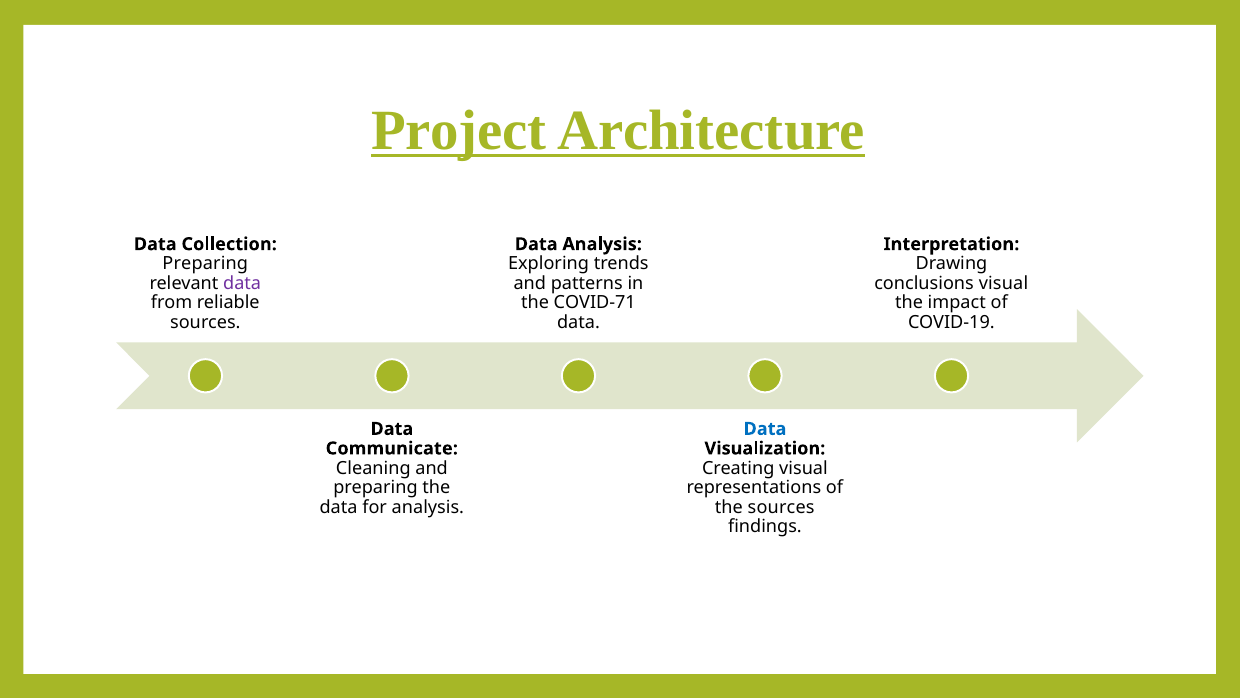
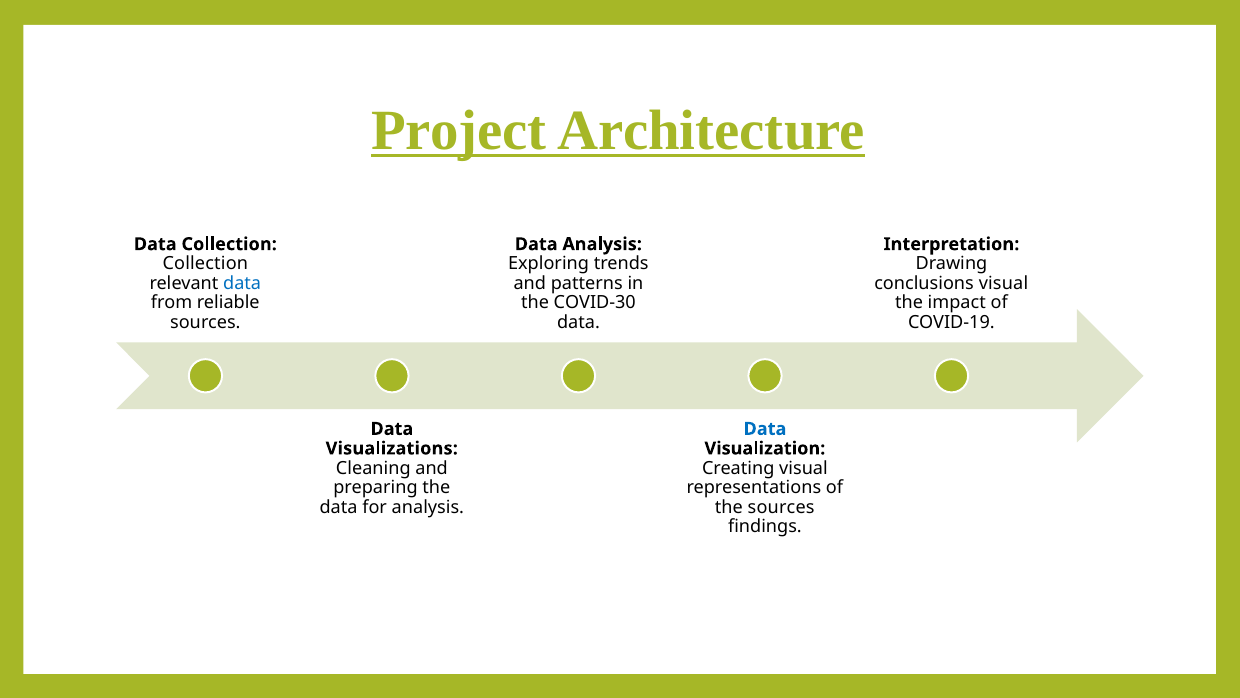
Preparing: Preparing -> Collection (205, 264)
data colour: purple -> blue (242, 283)
COVID-71: COVID-71 -> COVID-30 (595, 303)
Communicate: Communicate -> Visualizations (392, 448)
